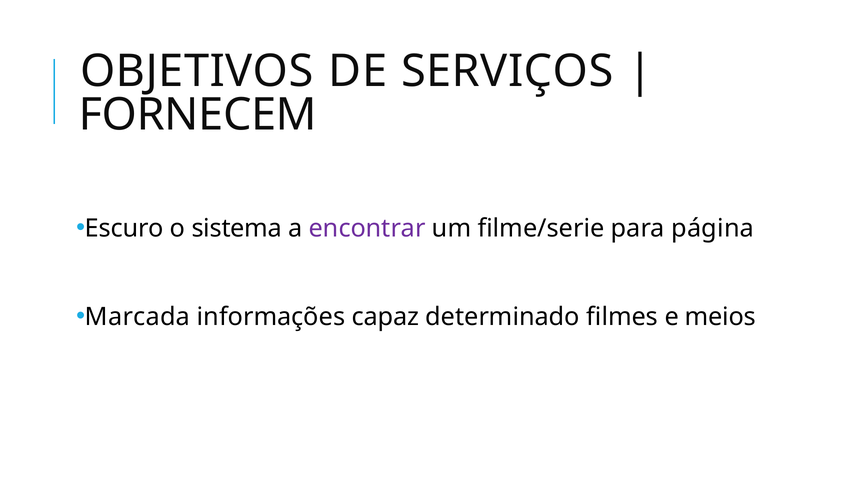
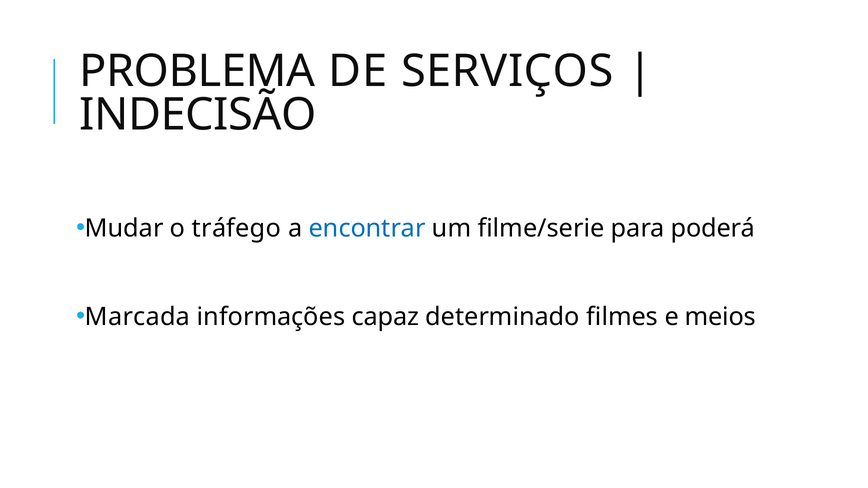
OBJETIVOS: OBJETIVOS -> PROBLEMA (197, 71)
FORNECEM: FORNECEM -> INDECISÃO (198, 115)
Escuro: Escuro -> Mudar (124, 228)
sistema: sistema -> tráfego (237, 228)
encontrar colour: purple -> blue (367, 228)
página: página -> poderá (713, 228)
